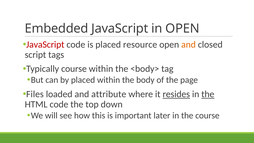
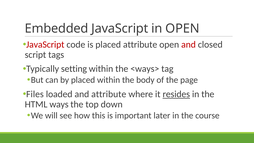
placed resource: resource -> attribute (140, 44)
and colour: orange -> red (189, 44)
Typically course: course -> setting (74, 69)
<body>: <body> -> <ways> (145, 69)
the underline: present -> none (208, 94)
HTML code: code -> ways (59, 104)
